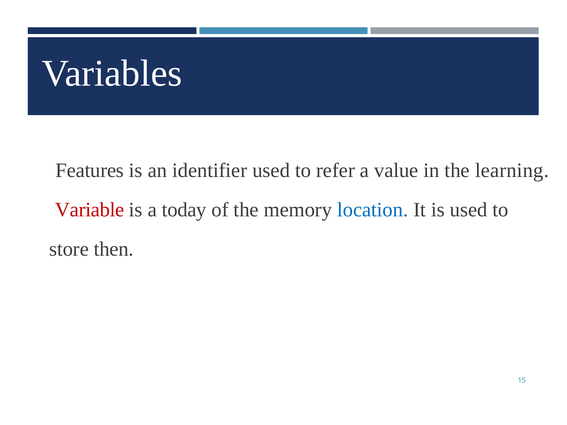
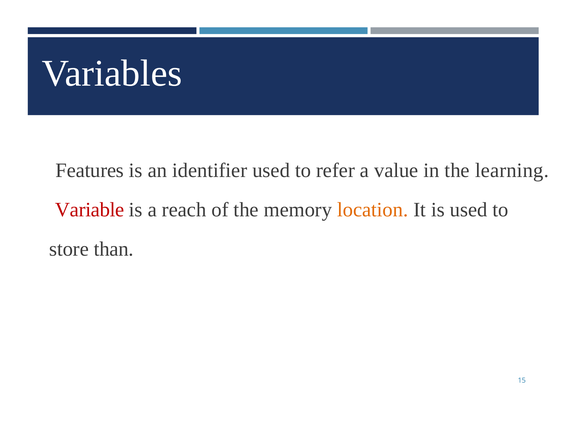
today: today -> reach (184, 210)
location colour: blue -> orange (373, 210)
then: then -> than (114, 249)
